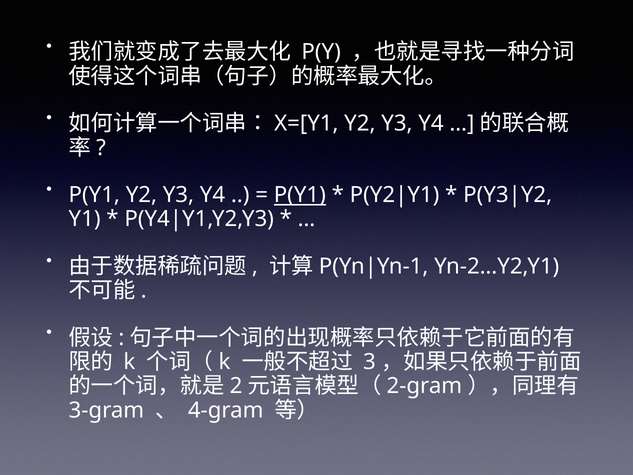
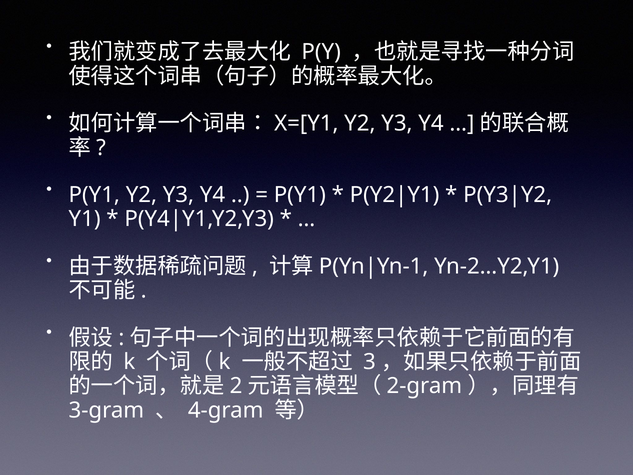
P(Y1 underline: present -> none (300, 195)
